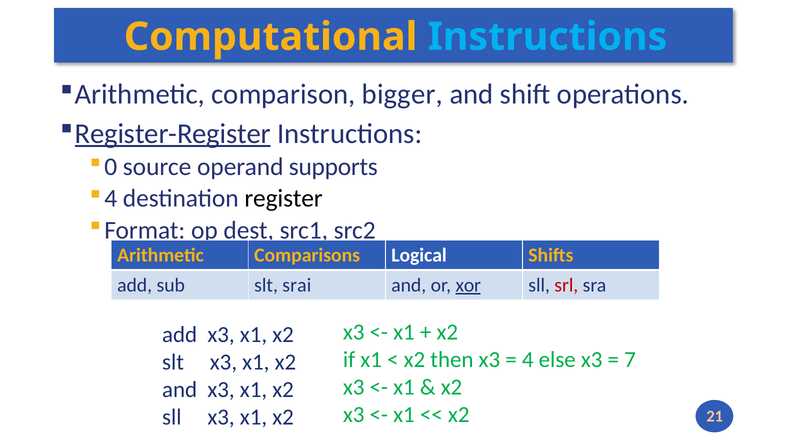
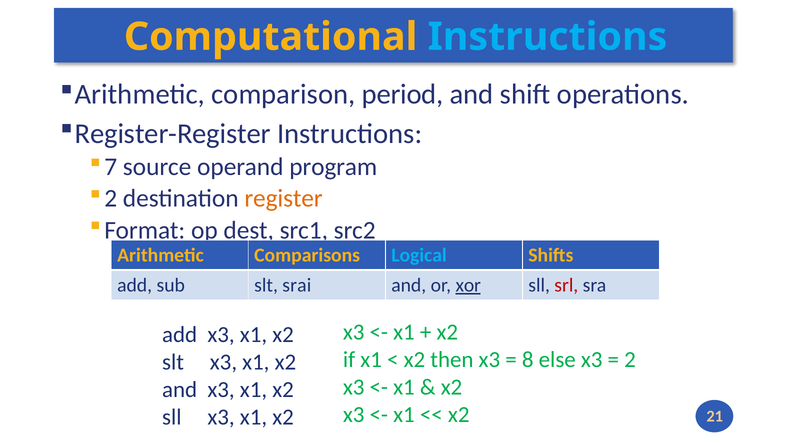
bigger: bigger -> period (403, 94)
Register-Register underline: present -> none (173, 134)
0: 0 -> 7 (111, 167)
supports: supports -> program (333, 167)
4: 4 -> 2 (111, 198)
register colour: black -> orange (284, 198)
Logical colour: white -> light blue (419, 255)
4: 4 -> 8 (528, 359)
7: 7 -> 2 (630, 359)
